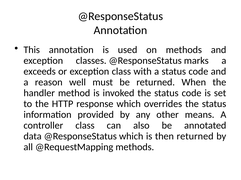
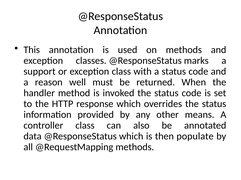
exceeds: exceeds -> support (40, 72)
then returned: returned -> populate (195, 137)
